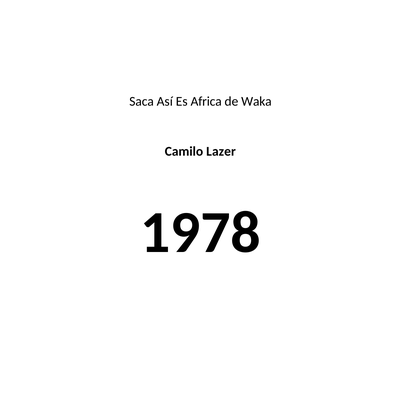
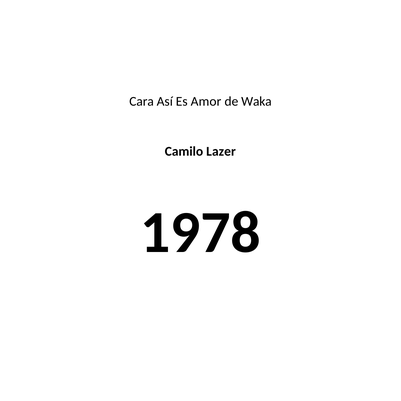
Saca: Saca -> Cara (142, 102)
Africa: Africa -> Amor (206, 102)
